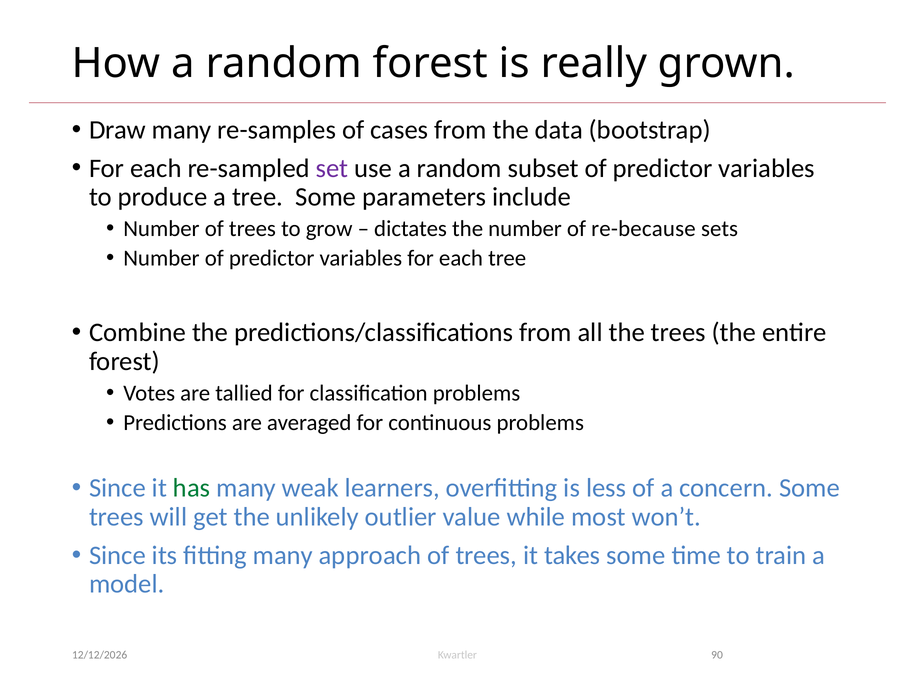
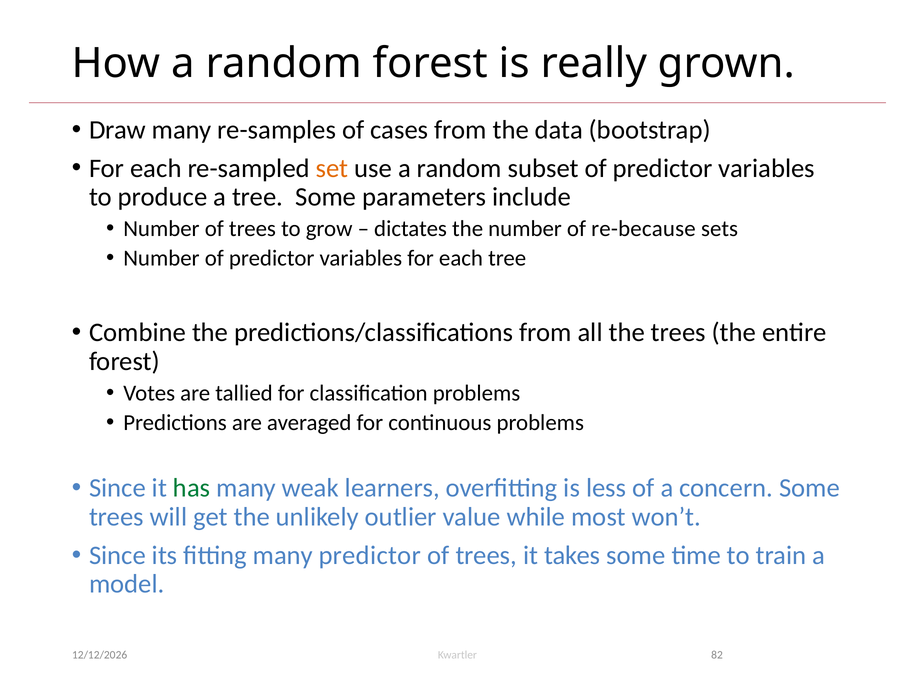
set colour: purple -> orange (332, 168)
many approach: approach -> predictor (370, 556)
90: 90 -> 82 (717, 655)
